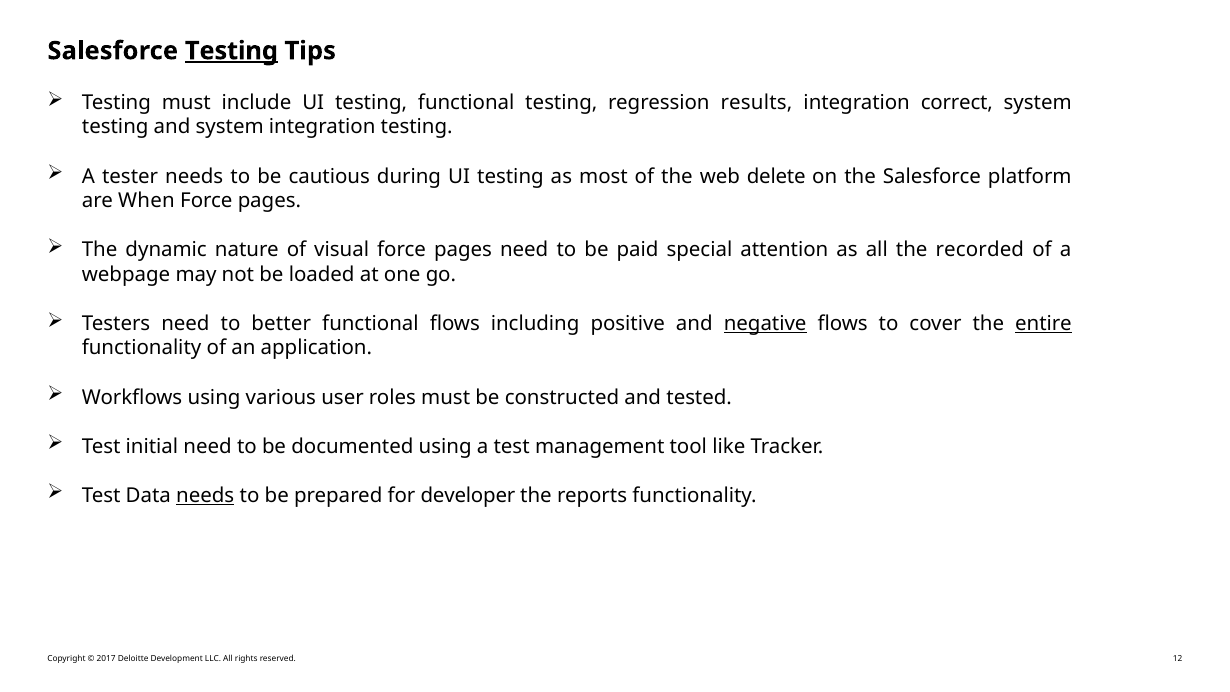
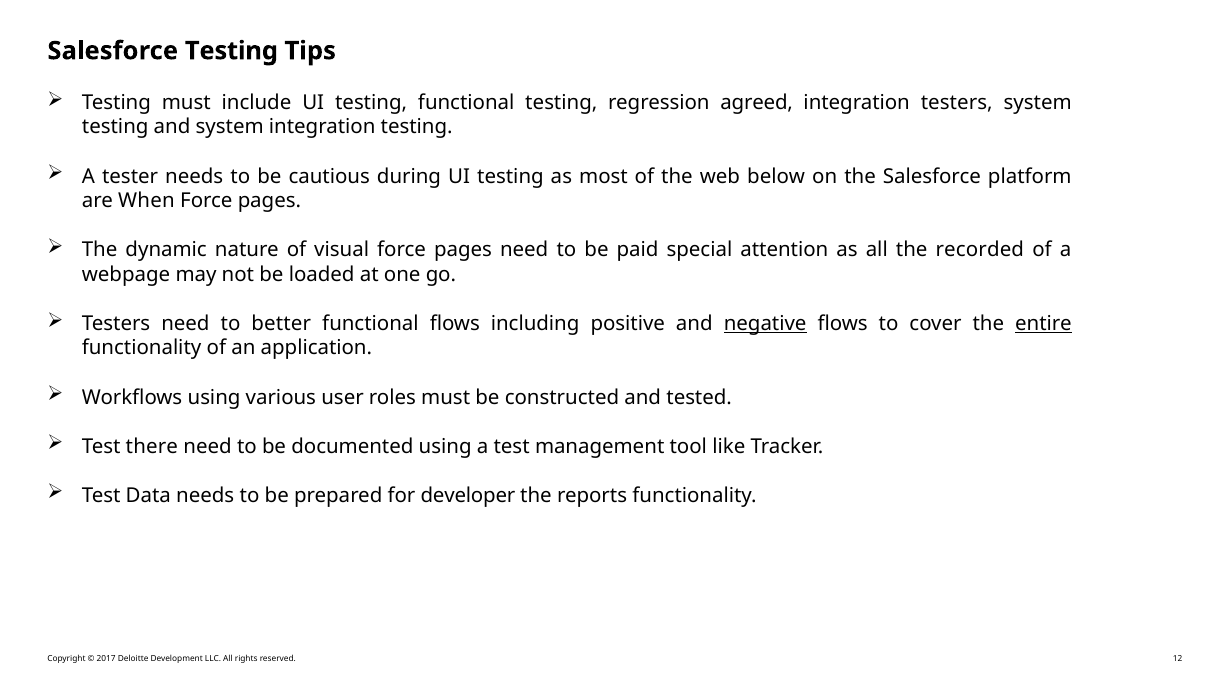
Testing underline: present -> none (231, 51)
results: results -> agreed (757, 103)
integration correct: correct -> testers (957, 103)
delete: delete -> below (776, 176)
initial: initial -> there (152, 446)
needs underline: present -> none (205, 495)
